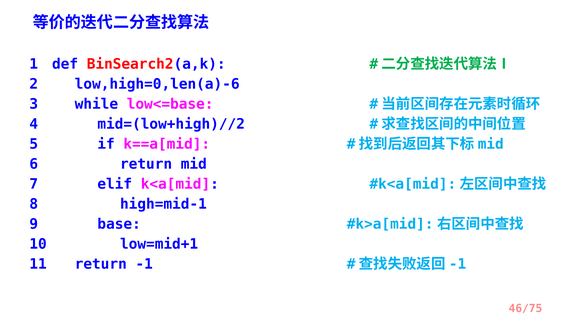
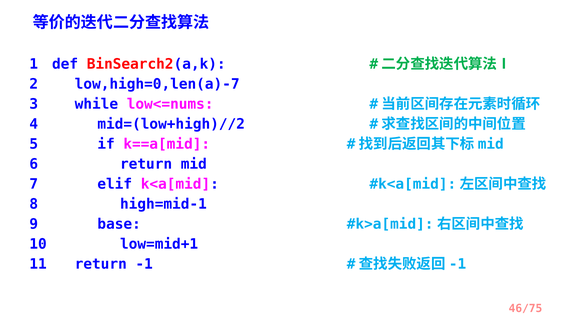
low,high=0,len(a)-6: low,high=0,len(a)-6 -> low,high=0,len(a)-7 (157, 84)
low<=base: low<=base -> low<=nums (170, 104)
